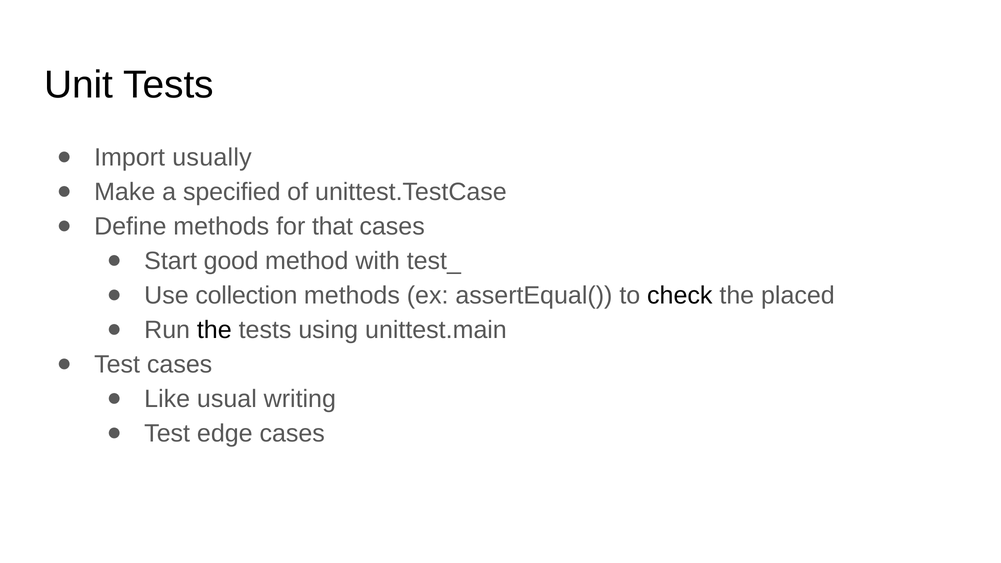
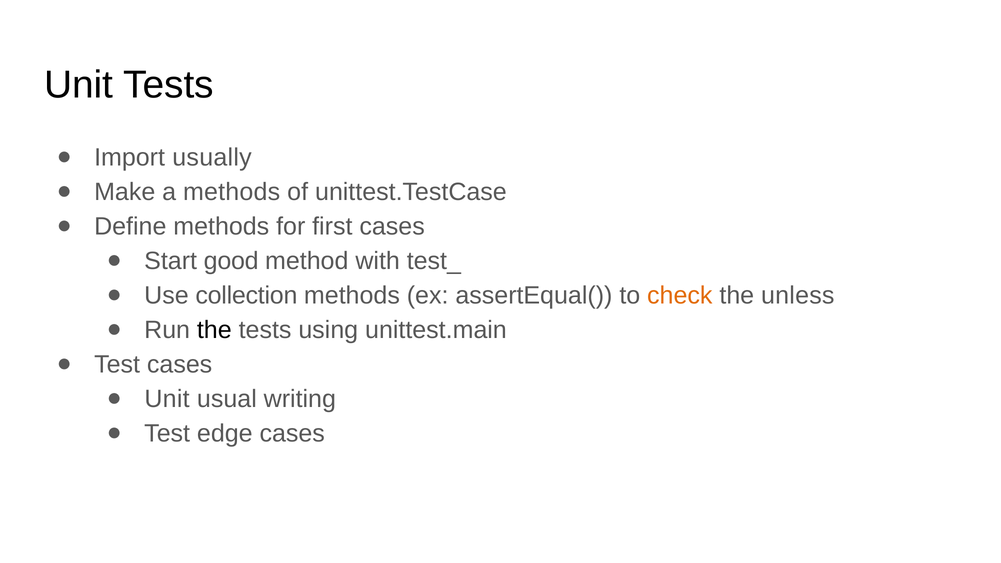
a specified: specified -> methods (232, 192)
that: that -> first (332, 226)
check colour: black -> orange (680, 296)
placed: placed -> unless (798, 296)
Like: Like -> Unit (167, 399)
